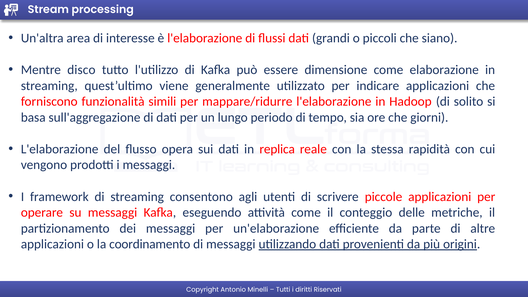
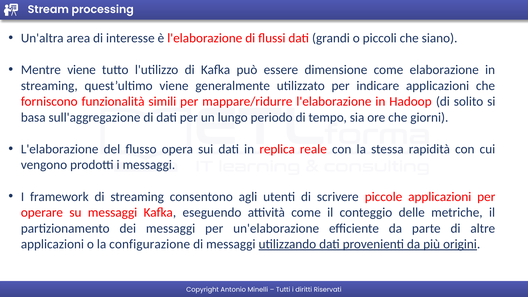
Mentre disco: disco -> viene (82, 70)
coordinamento: coordinamento -> configurazione (150, 244)
